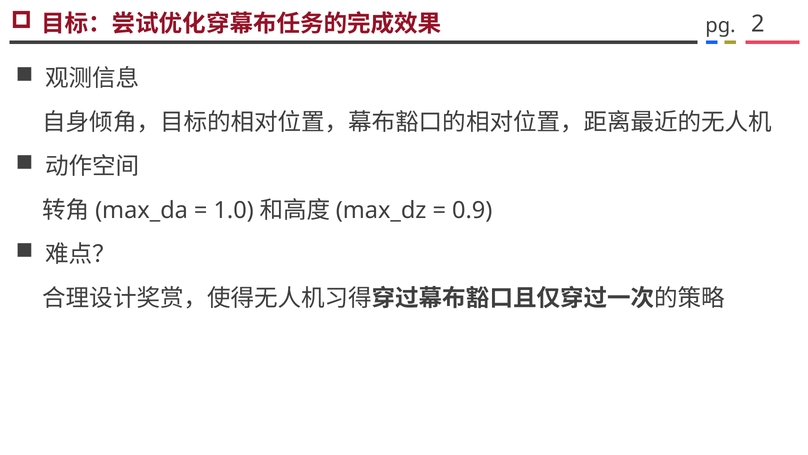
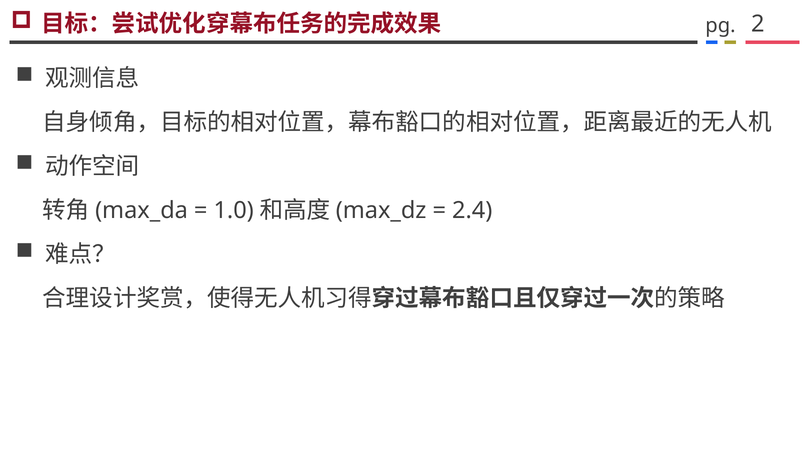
0.9: 0.9 -> 2.4 (472, 210)
